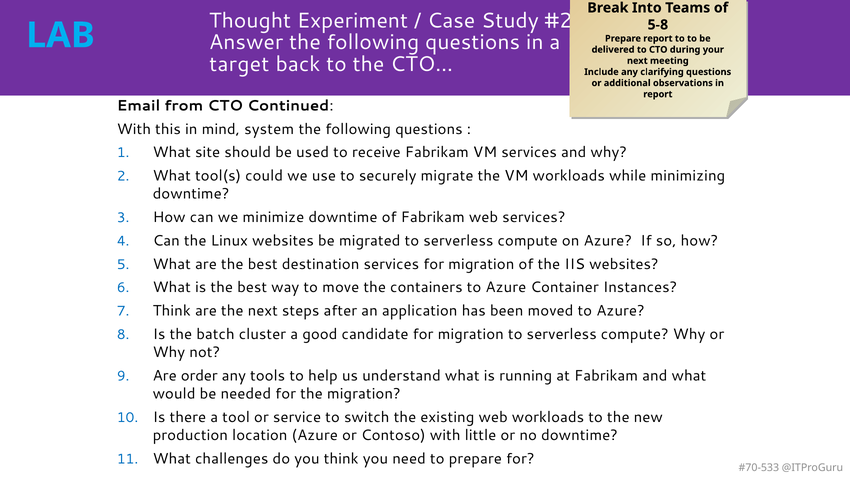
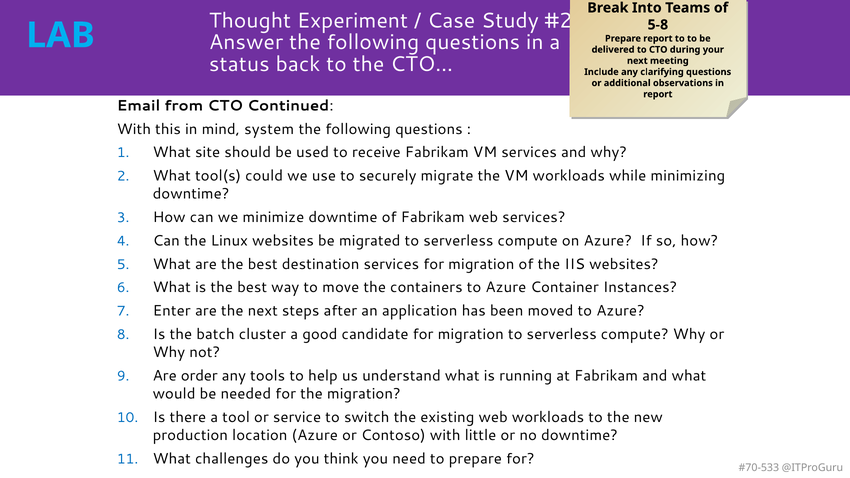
target: target -> status (239, 64)
Think: Think -> Enter (172, 311)
